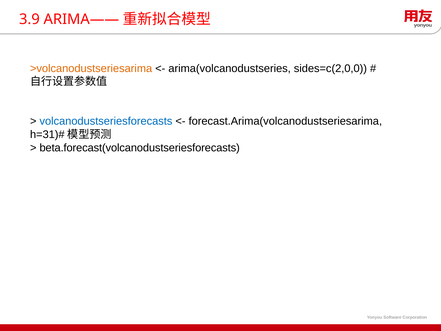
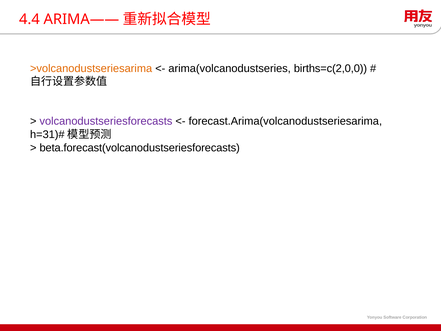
3.9: 3.9 -> 4.4 (29, 19)
sides=c(2,0,0: sides=c(2,0,0 -> births=c(2,0,0 (330, 68)
volcanodustseriesforecasts colour: blue -> purple (106, 121)
